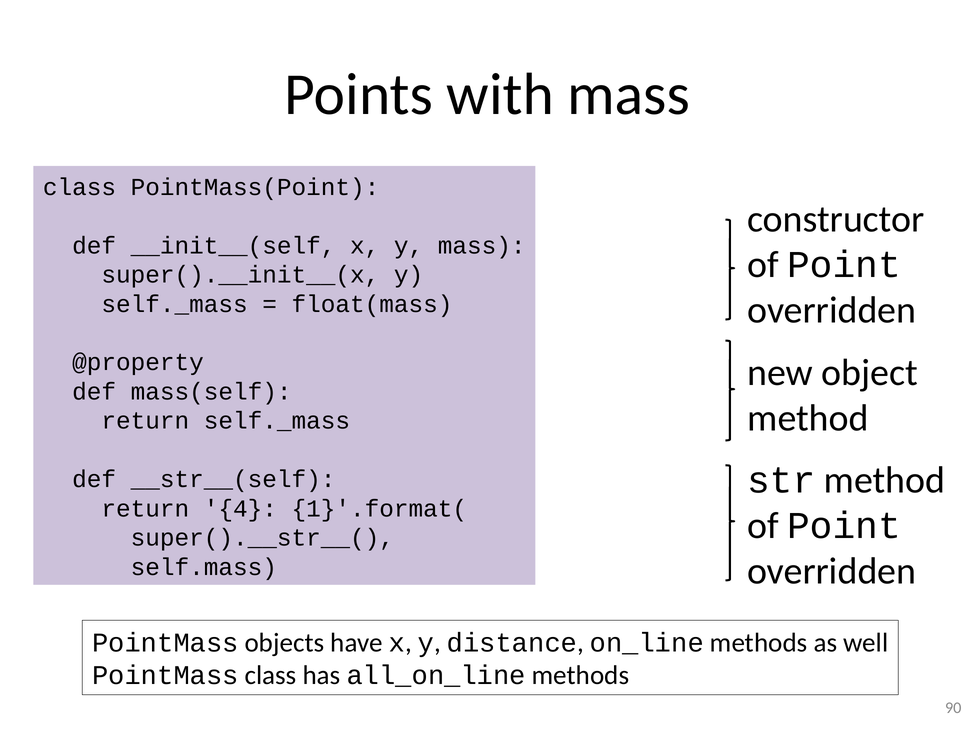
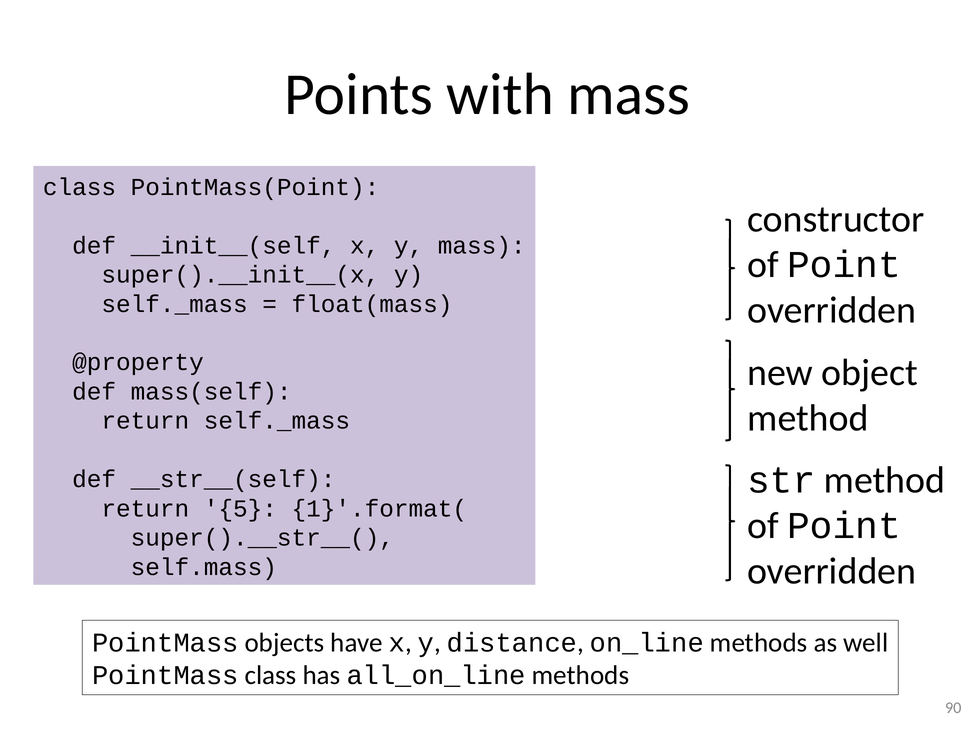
4: 4 -> 5 (240, 509)
